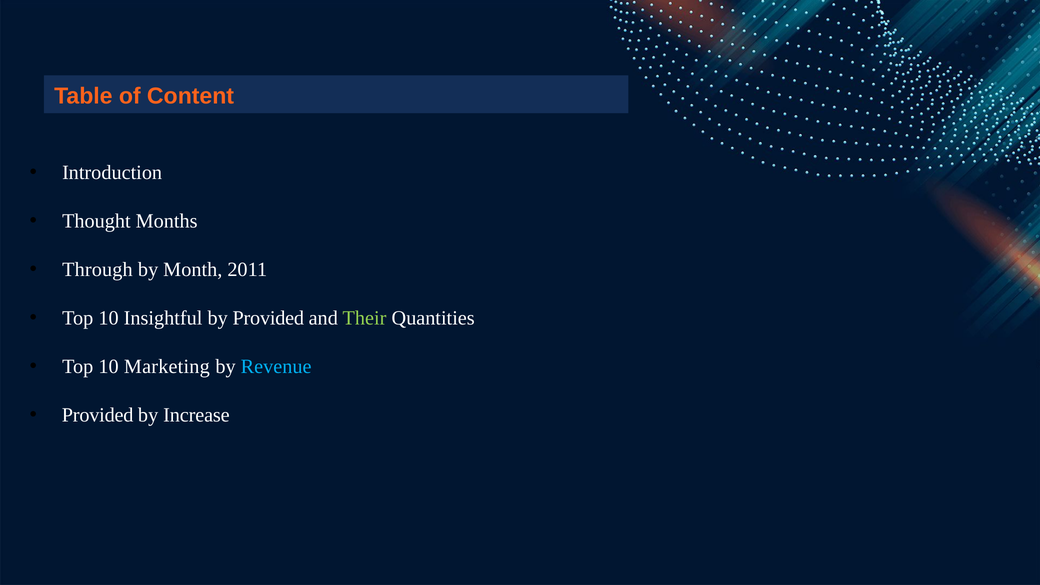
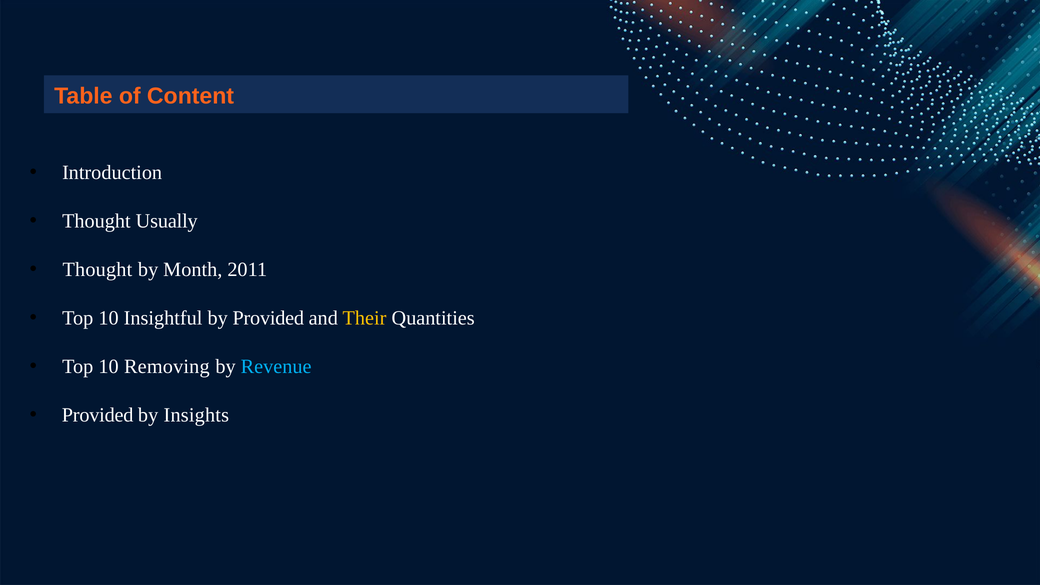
Months: Months -> Usually (167, 221)
Through: Through -> Thought (97, 270)
Their colour: light green -> yellow (365, 318)
Marketing: Marketing -> Removing (167, 367)
Increase: Increase -> Insights (196, 415)
